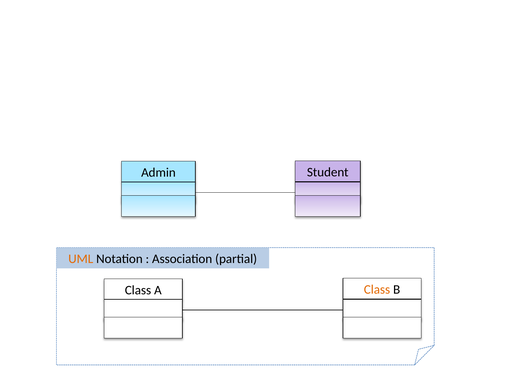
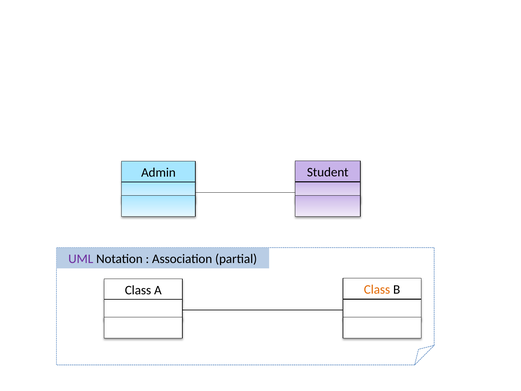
UML colour: orange -> purple (81, 259)
